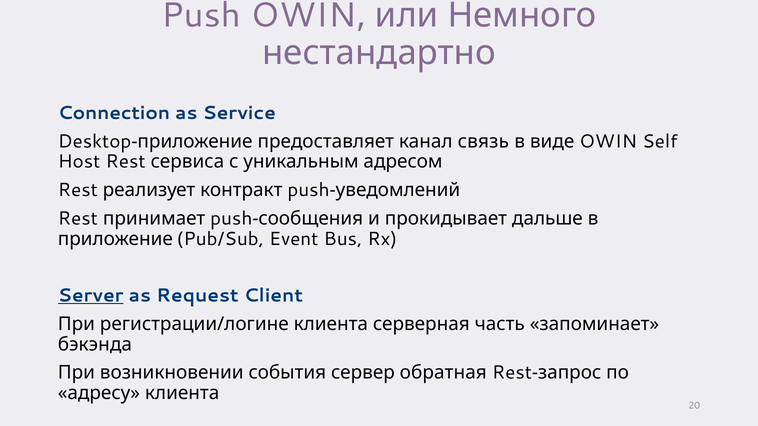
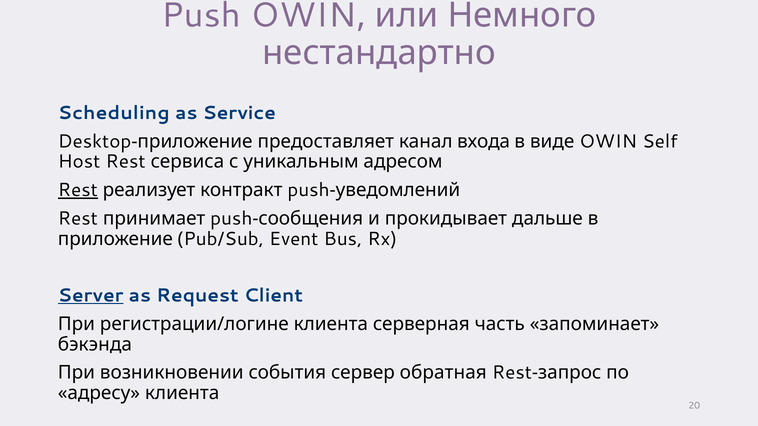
Connection: Connection -> Scheduling (114, 113)
связь: связь -> входа (484, 141)
Rest underline: none -> present (78, 190)
